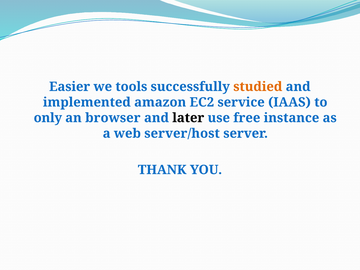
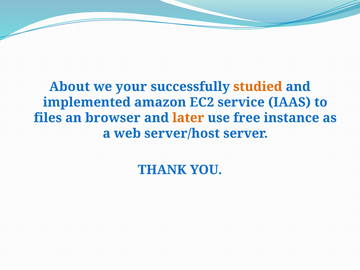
Easier: Easier -> About (70, 87)
tools: tools -> your (131, 87)
only: only -> files (48, 118)
later colour: black -> orange (188, 118)
